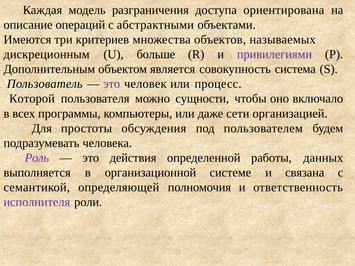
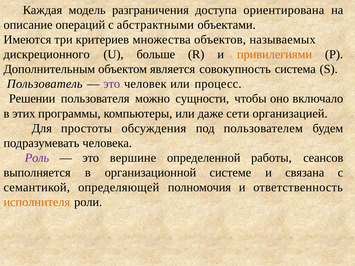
дискреционным: дискреционным -> дискреционного (47, 54)
привилегиями colour: purple -> orange (274, 54)
Которой: Которой -> Решении (32, 99)
всех: всех -> этих (24, 114)
действия: действия -> вершине (133, 158)
данных: данных -> сеансов (323, 158)
исполнителя colour: purple -> orange (37, 202)
